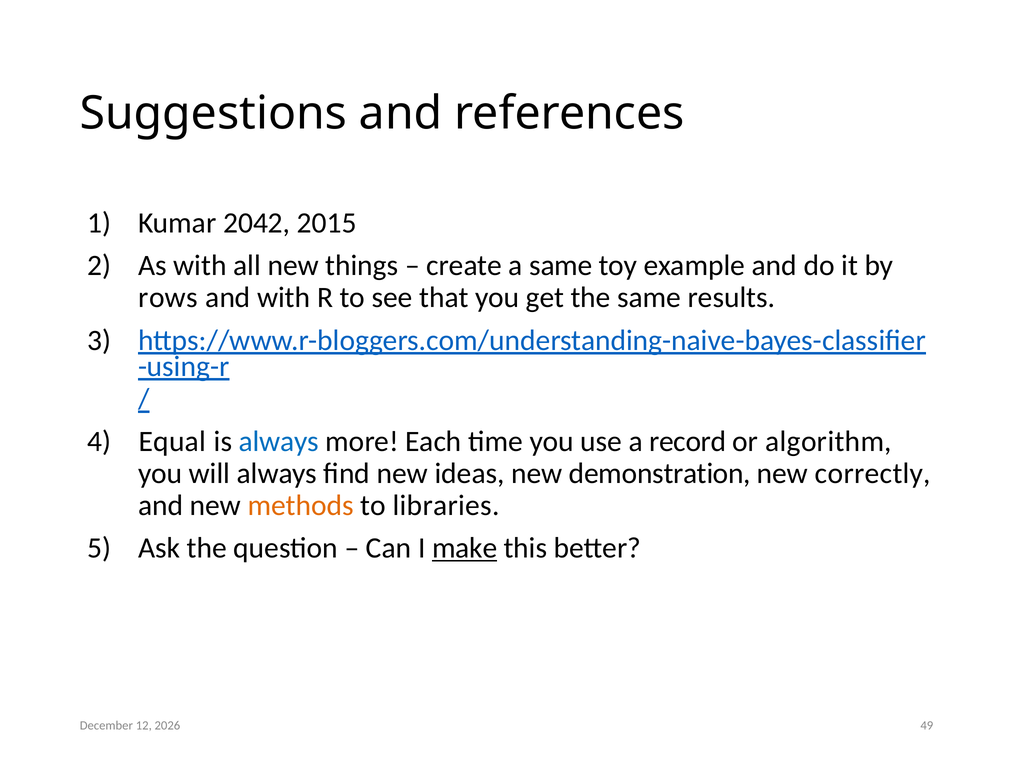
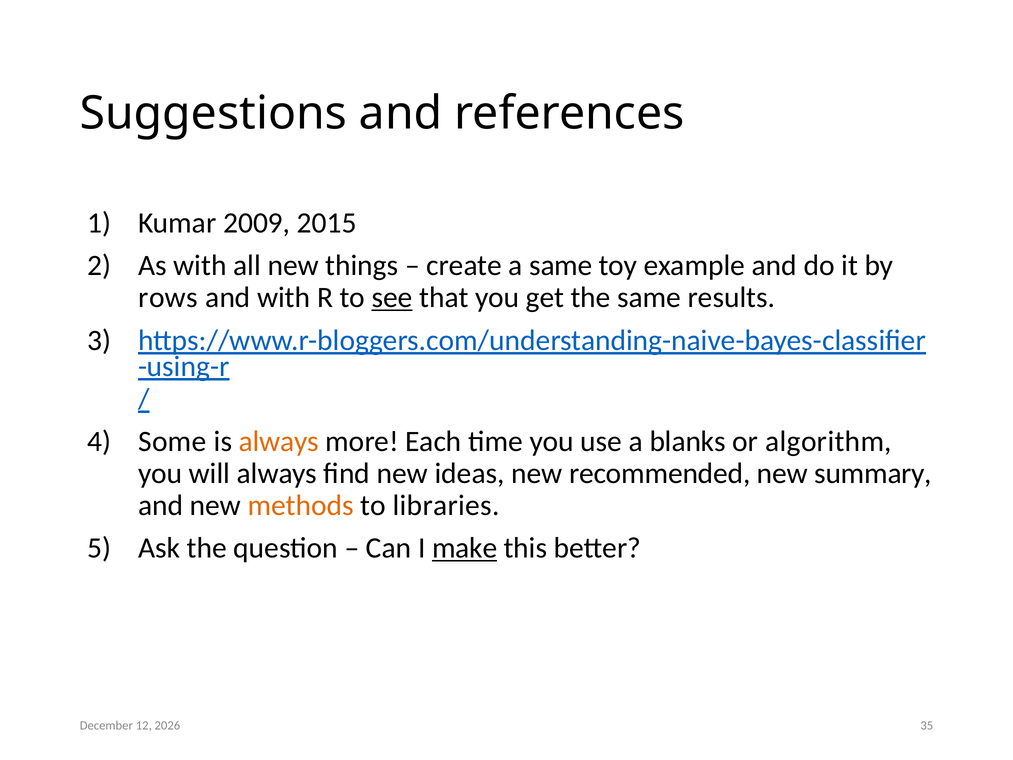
2042: 2042 -> 2009 (257, 223)
see underline: none -> present (392, 297)
Equal: Equal -> Some (172, 442)
always colour: blue -> orange (279, 442)
record: record -> blanks (688, 442)
demonstration: demonstration -> recommended (660, 473)
correctly: correctly -> summary (873, 473)
49: 49 -> 35 (927, 725)
